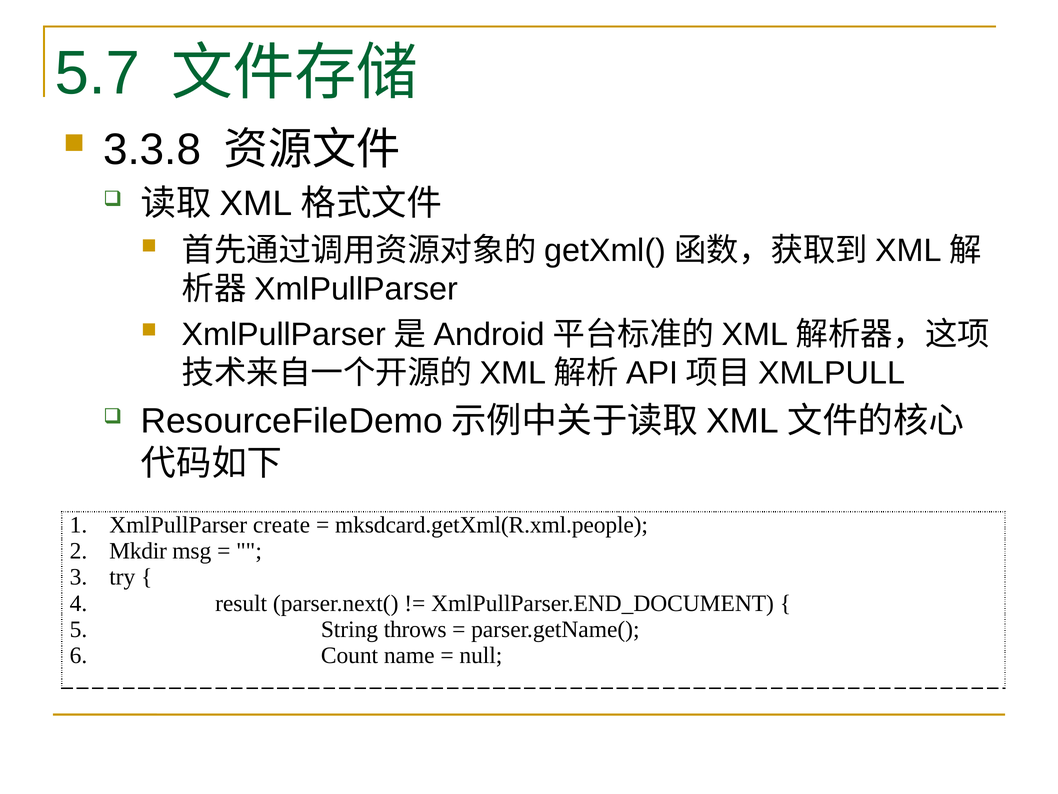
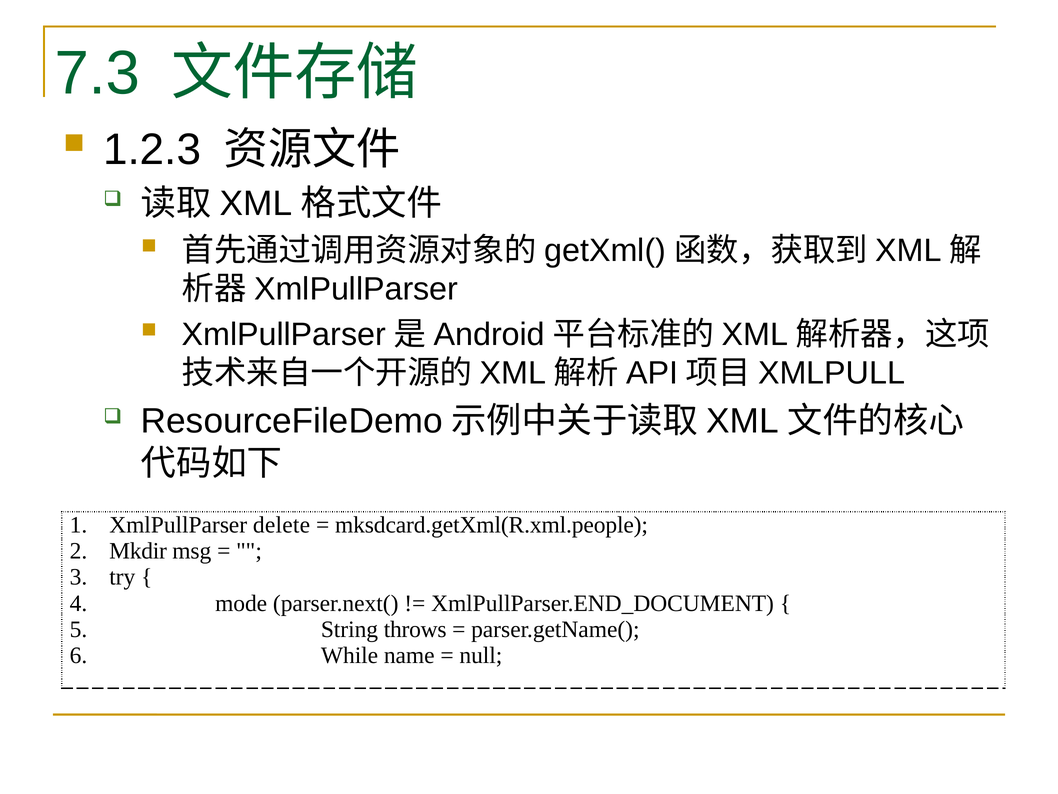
5.7: 5.7 -> 7.3 (97, 73)
3.3.8: 3.3.8 -> 1.2.3 (152, 149)
create: create -> delete (282, 525)
result: result -> mode (241, 603)
Count: Count -> While (350, 655)
